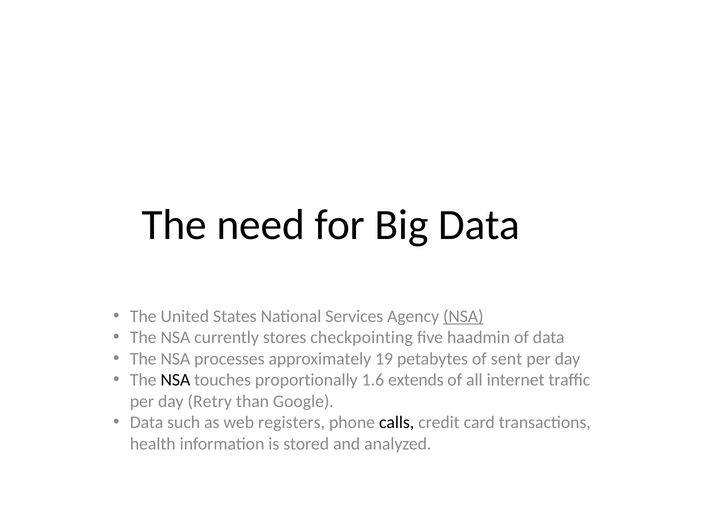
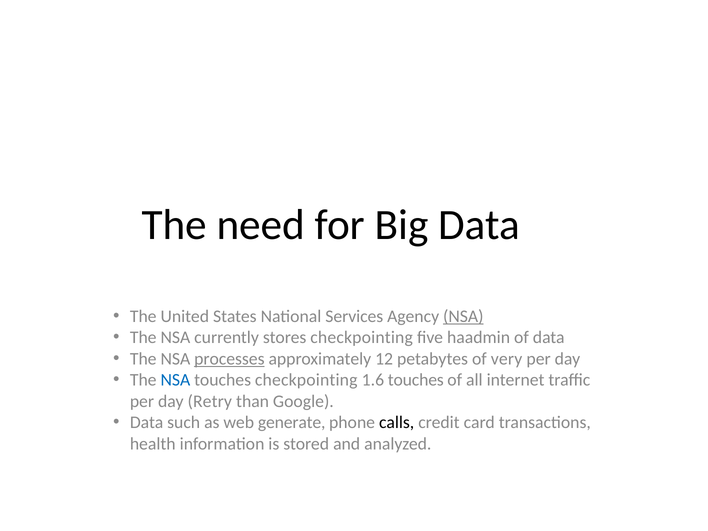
processes underline: none -> present (229, 359)
19: 19 -> 12 (384, 359)
sent: sent -> very (507, 359)
NSA colour: black -> blue (175, 380)
touches proportionally: proportionally -> checkpointing (306, 380)
1.6 extends: extends -> touches (416, 380)
registers: registers -> generate (292, 422)
